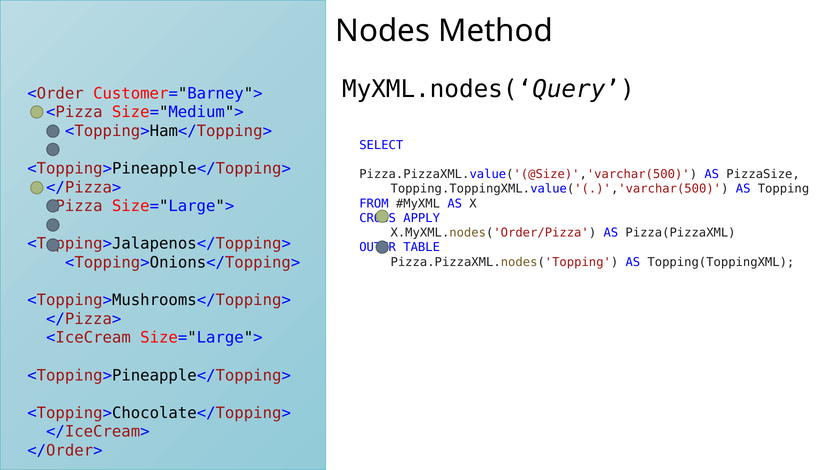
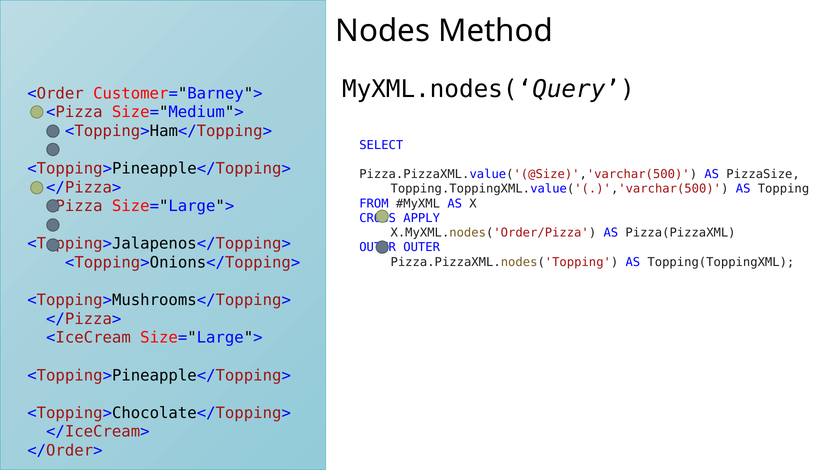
TABLE: TABLE -> OUTER (422, 247)
